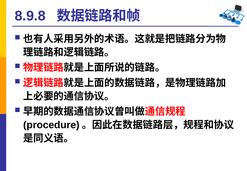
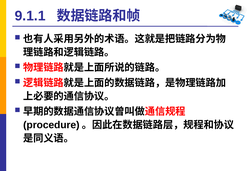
8.9.8: 8.9.8 -> 9.1.1 (30, 16)
